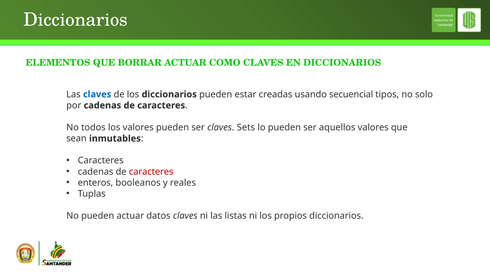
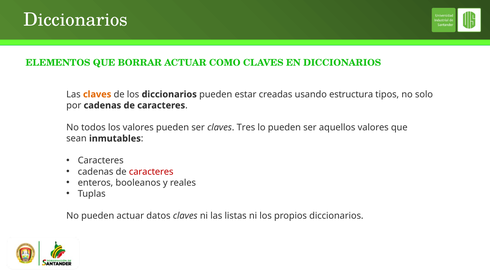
claves colour: blue -> orange (97, 94)
secuencial: secuencial -> estructura (351, 94)
Sets: Sets -> Tres (246, 127)
